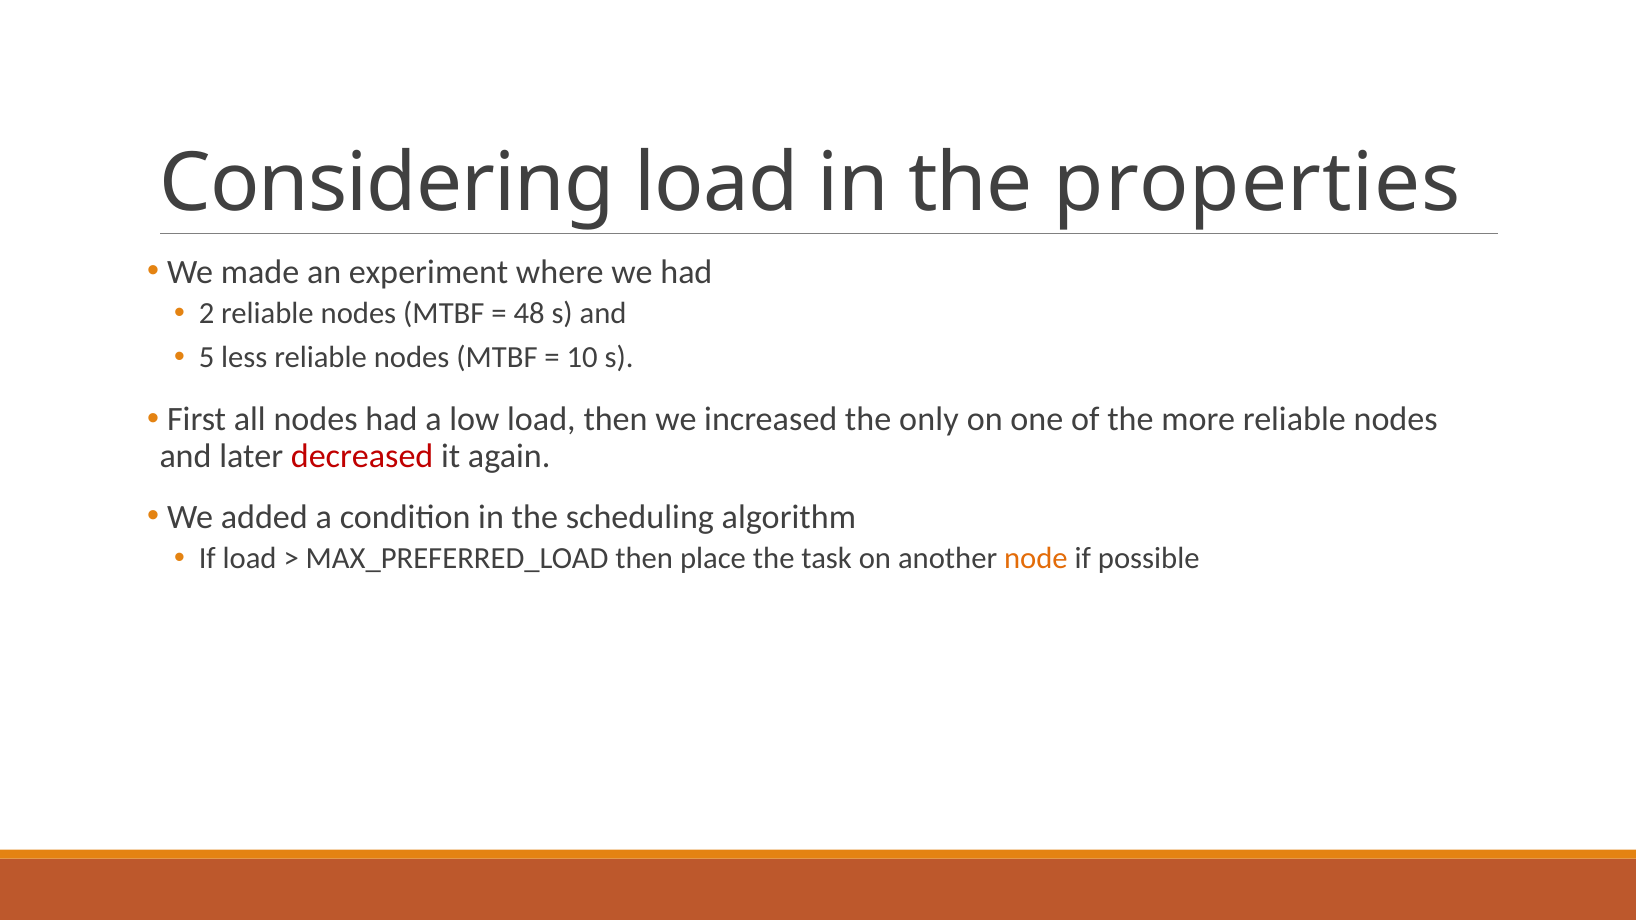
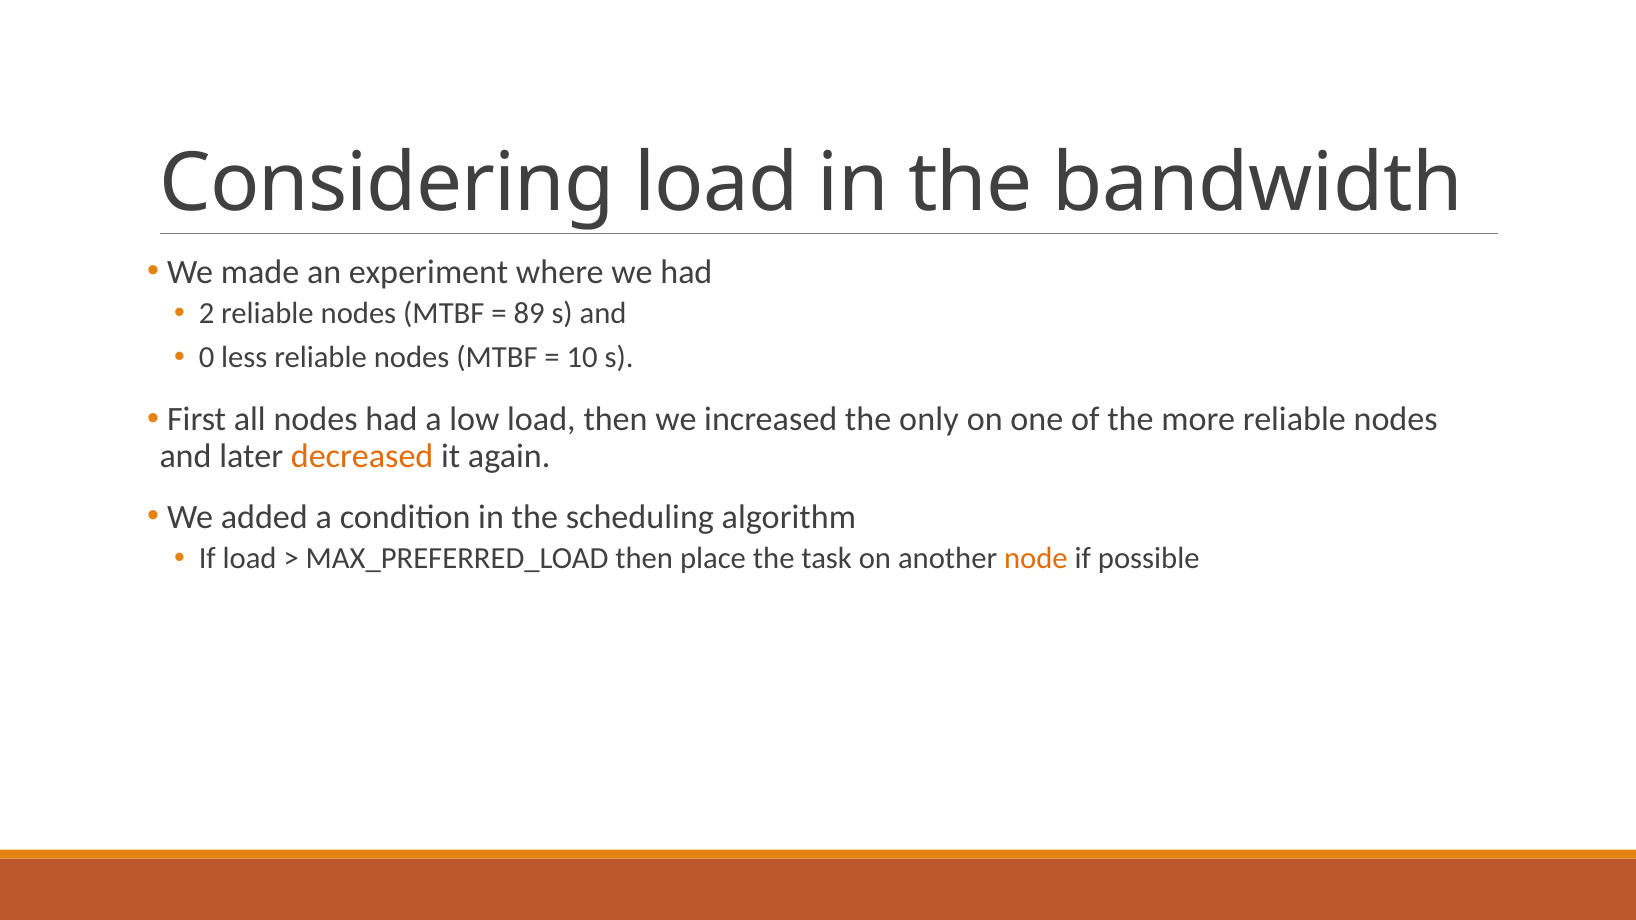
properties: properties -> bandwidth (1258, 183)
48: 48 -> 89 (529, 314)
5: 5 -> 0 (207, 357)
decreased colour: red -> orange (362, 456)
